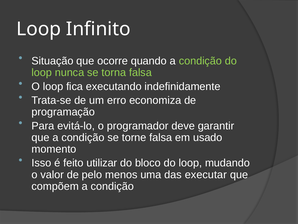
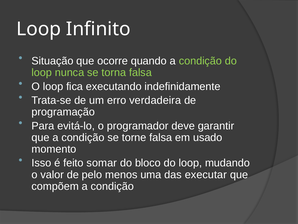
economiza: economiza -> verdadeira (155, 100)
utilizar: utilizar -> somar (102, 163)
